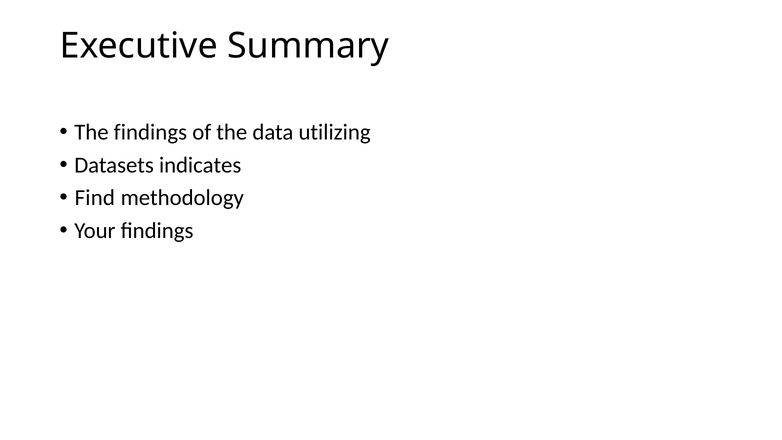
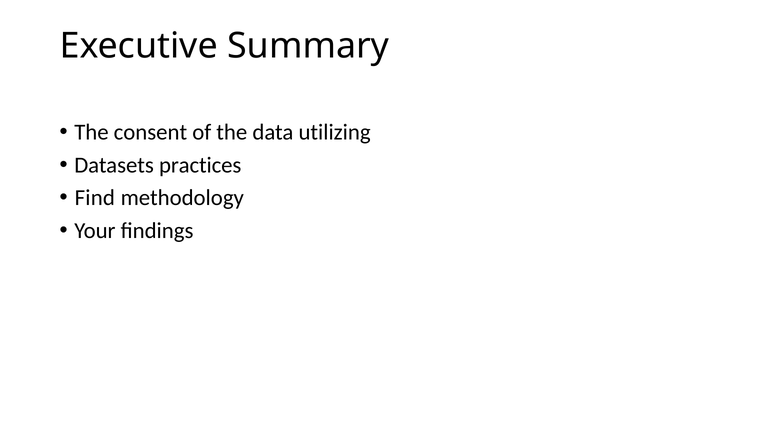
The findings: findings -> consent (150, 132)
indicates: indicates -> practices (200, 165)
